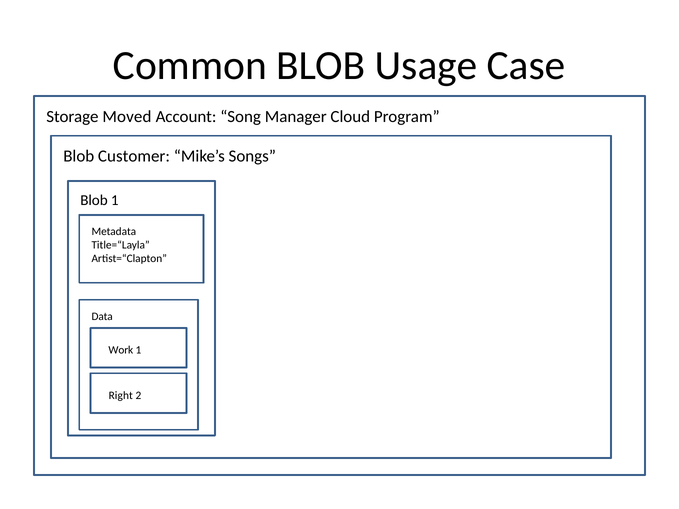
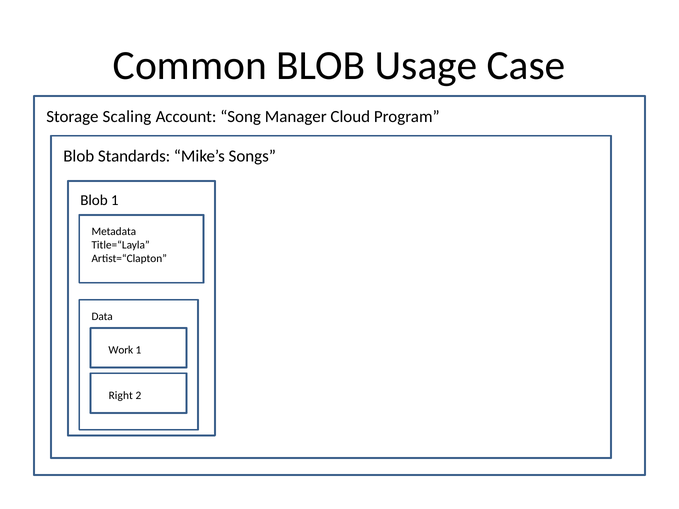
Moved: Moved -> Scaling (127, 117)
Customer: Customer -> Standards (134, 156)
